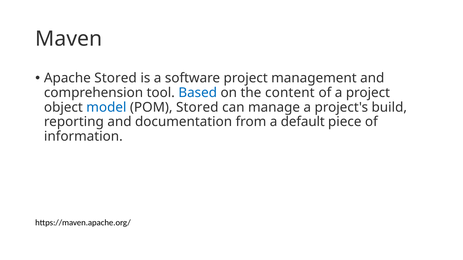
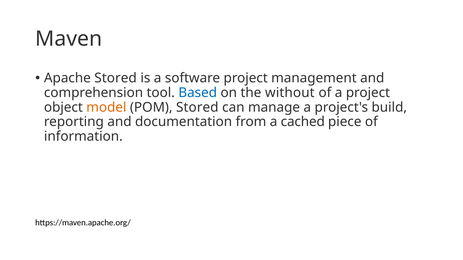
content: content -> without (290, 93)
model colour: blue -> orange (106, 107)
default: default -> cached (303, 122)
